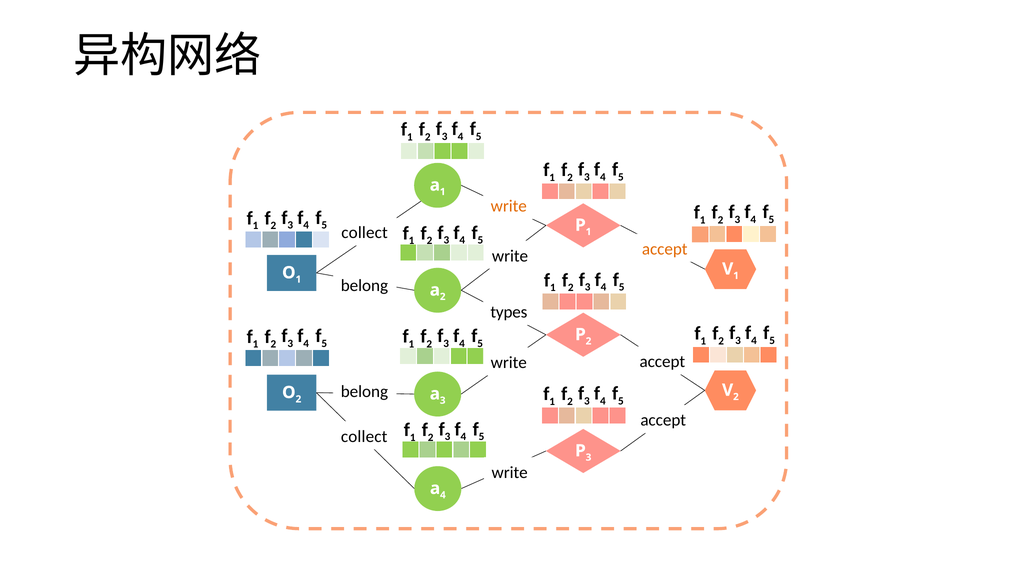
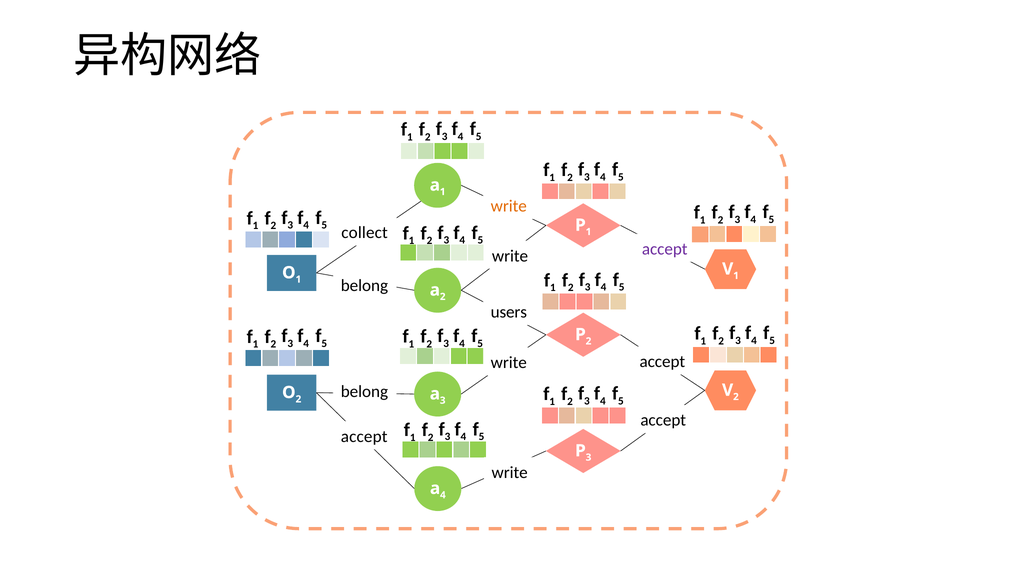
accept colour: orange -> purple (665, 249)
types: types -> users (509, 312)
collect: collect -> accept (364, 436)
